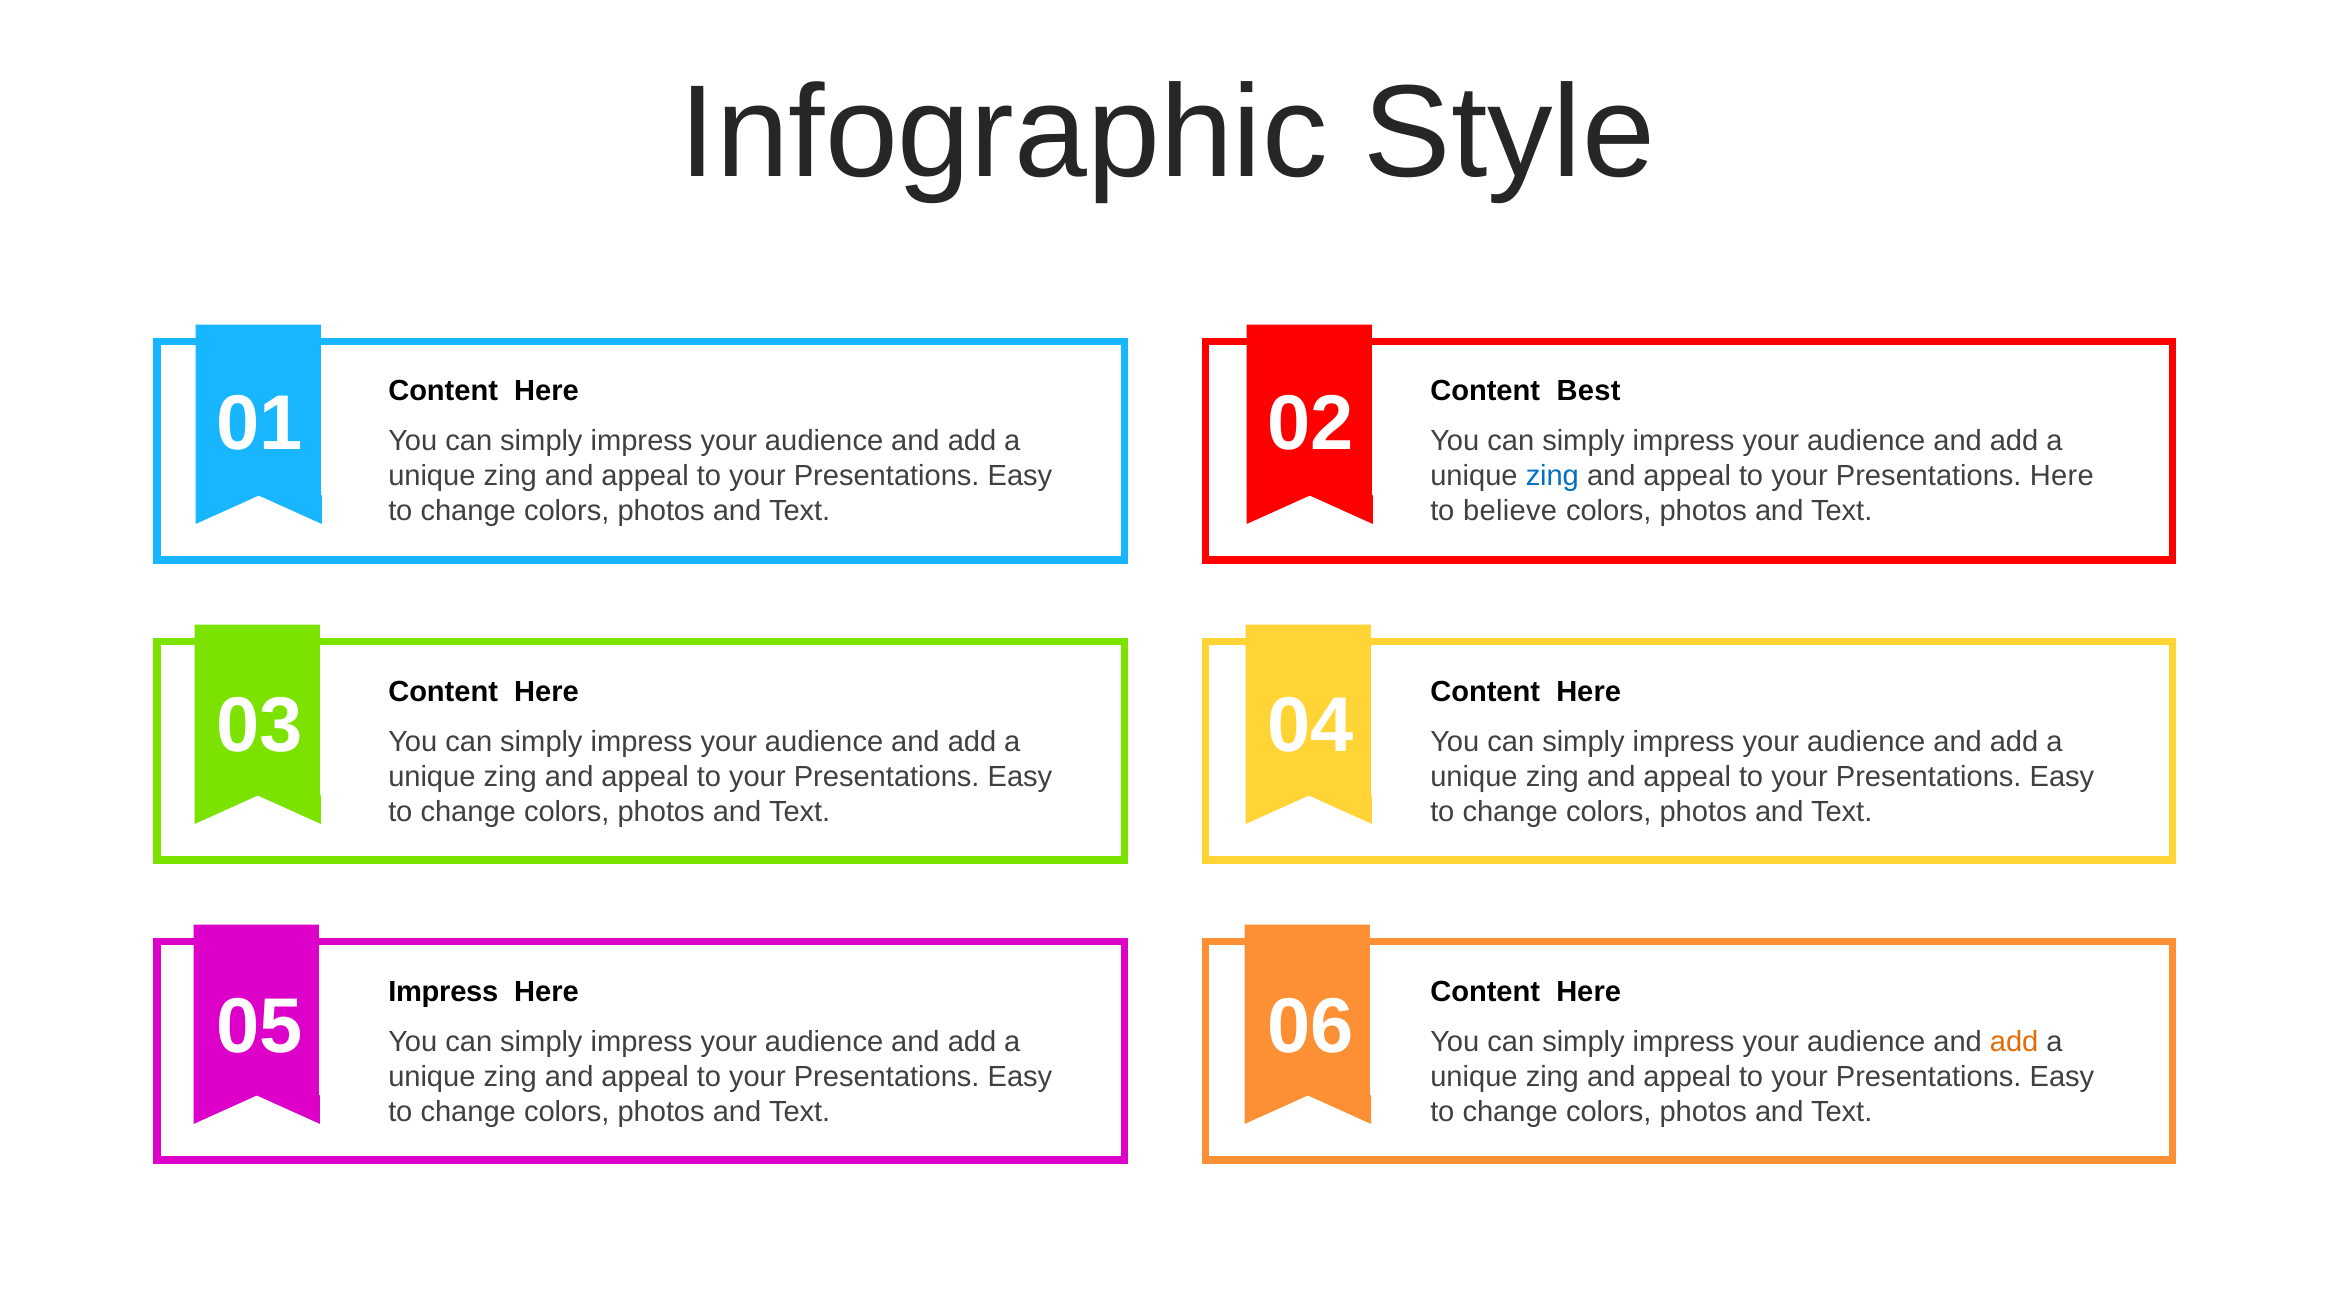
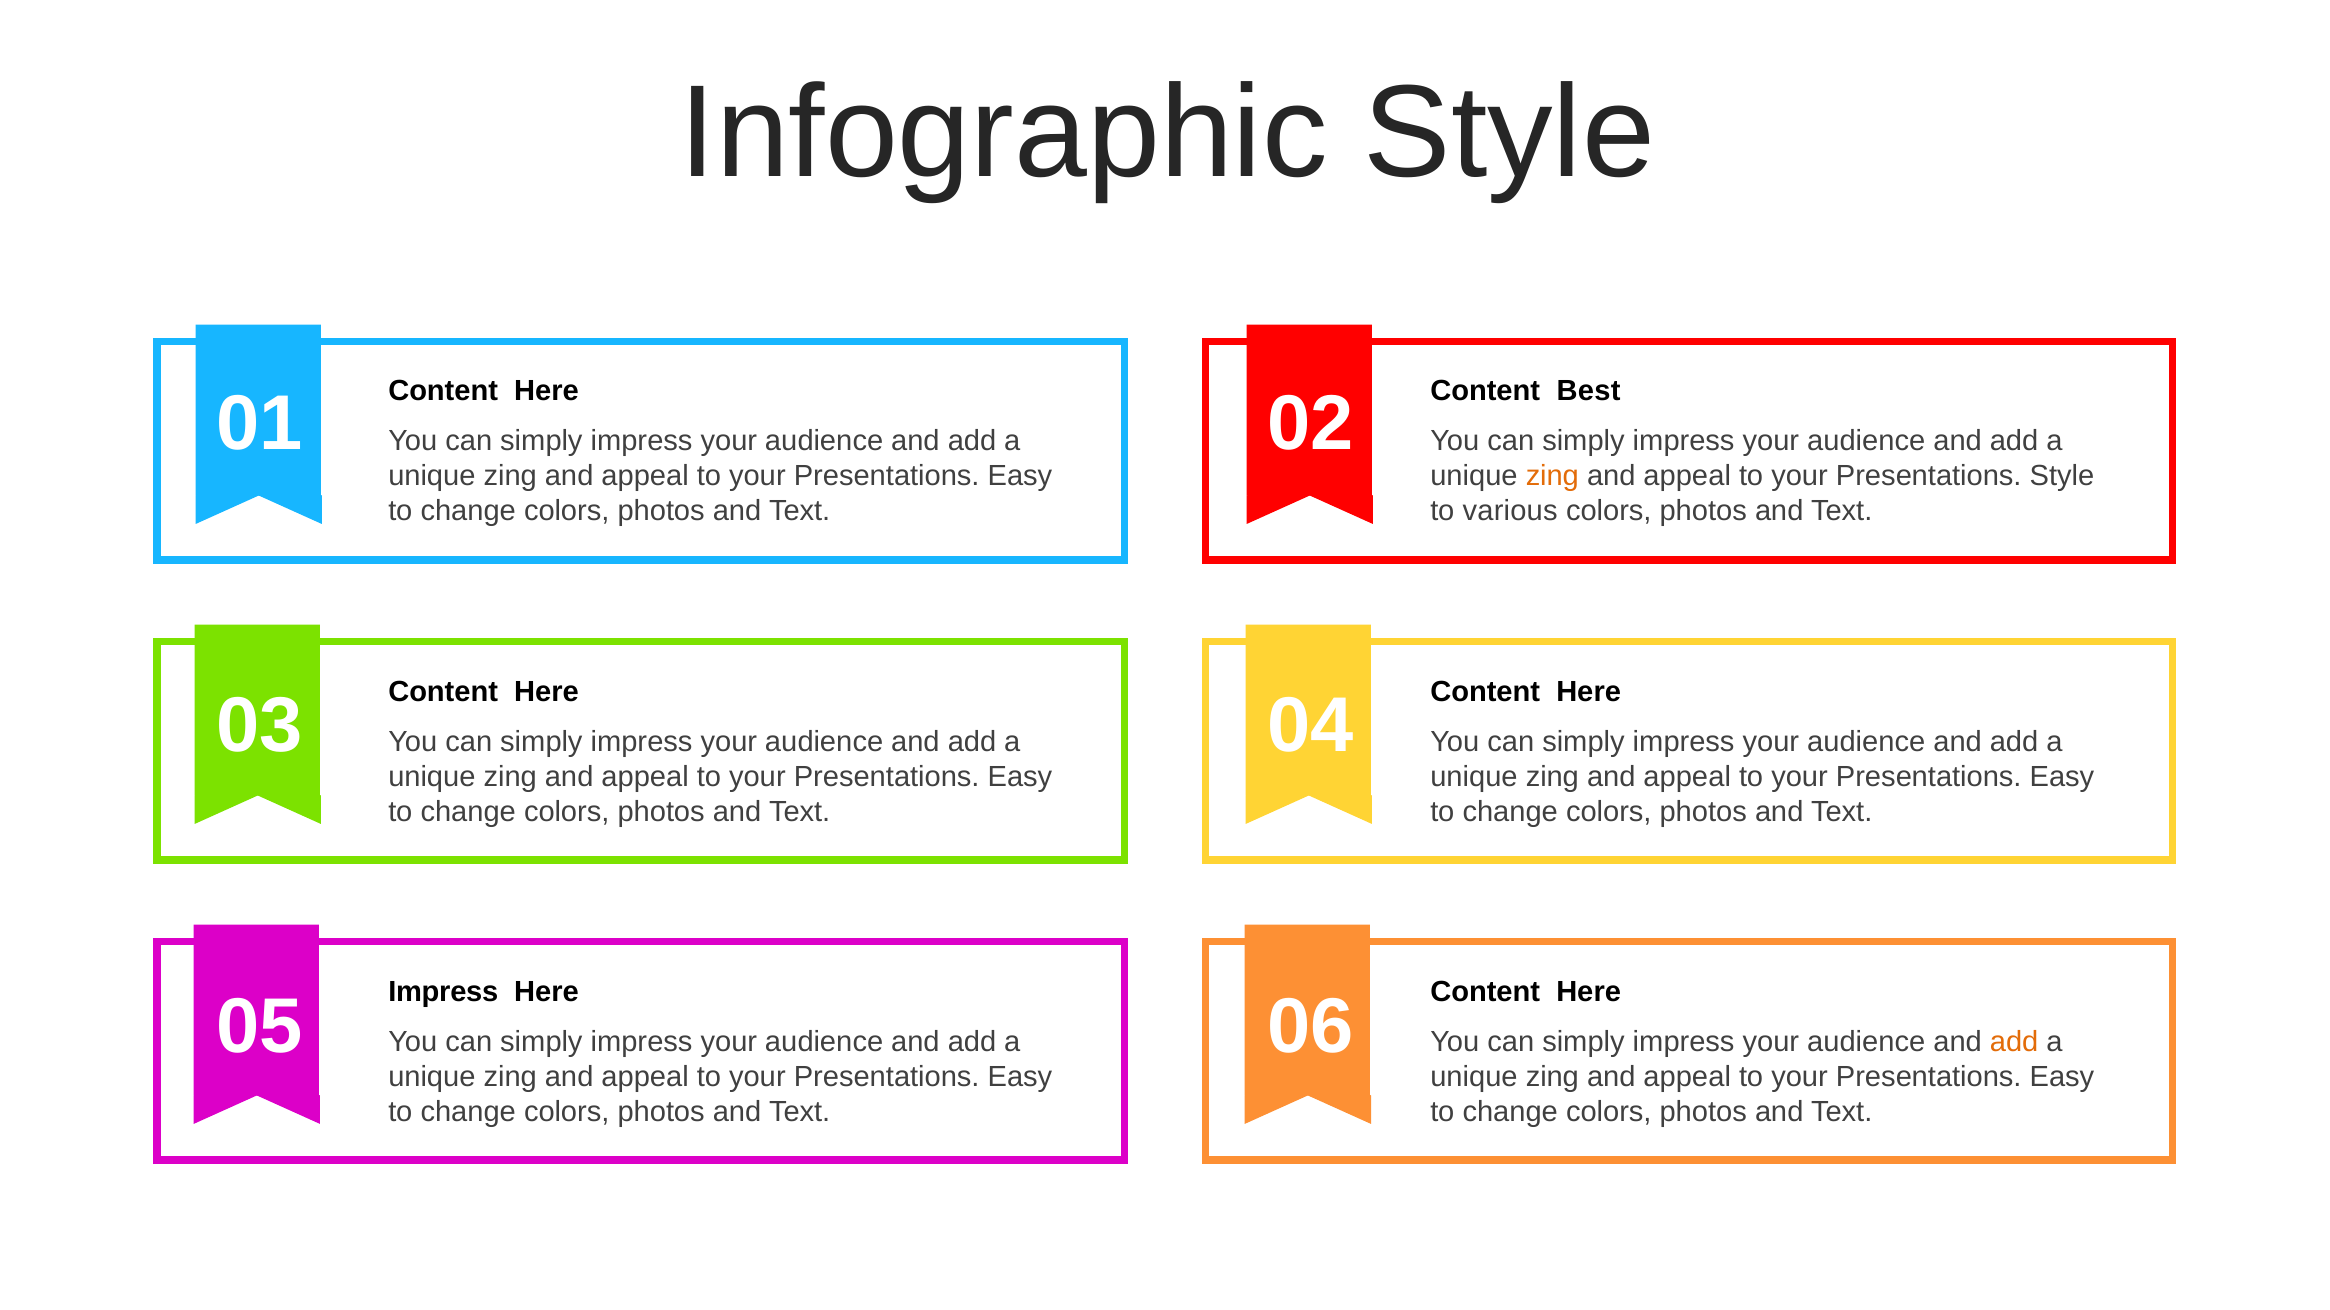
zing colour: blue -> orange (1552, 476)
Presentations Here: Here -> Style (2062, 476)
believe: believe -> various (1510, 511)
